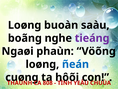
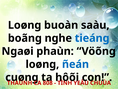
tieáng colour: purple -> blue (92, 38)
